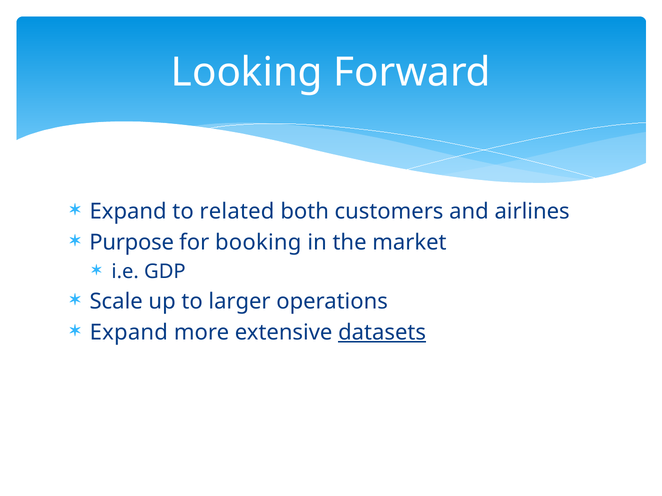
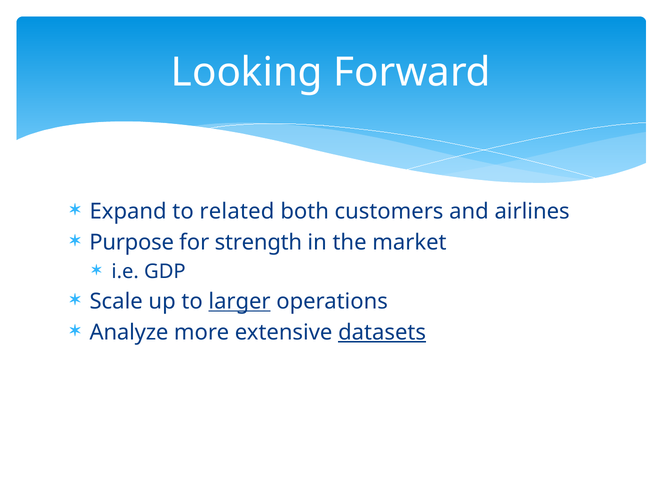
booking: booking -> strength (258, 243)
larger underline: none -> present (240, 302)
Expand: Expand -> Analyze (129, 333)
